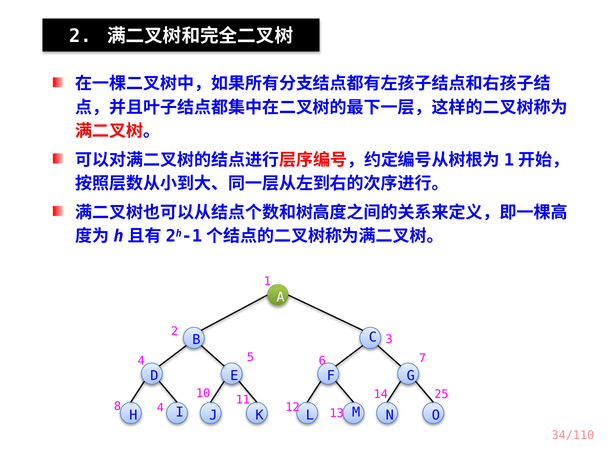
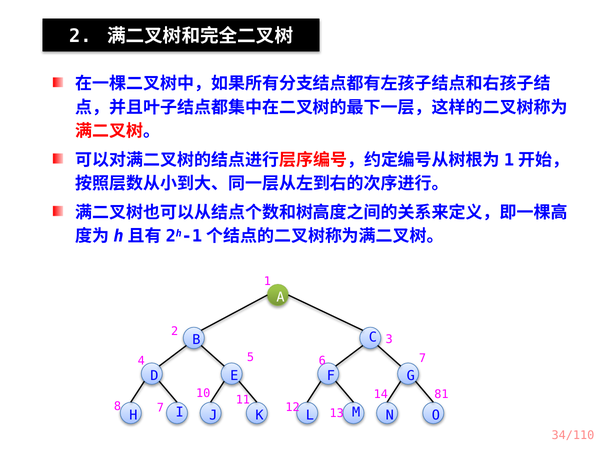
25: 25 -> 81 (442, 395)
8 4: 4 -> 7 (160, 408)
